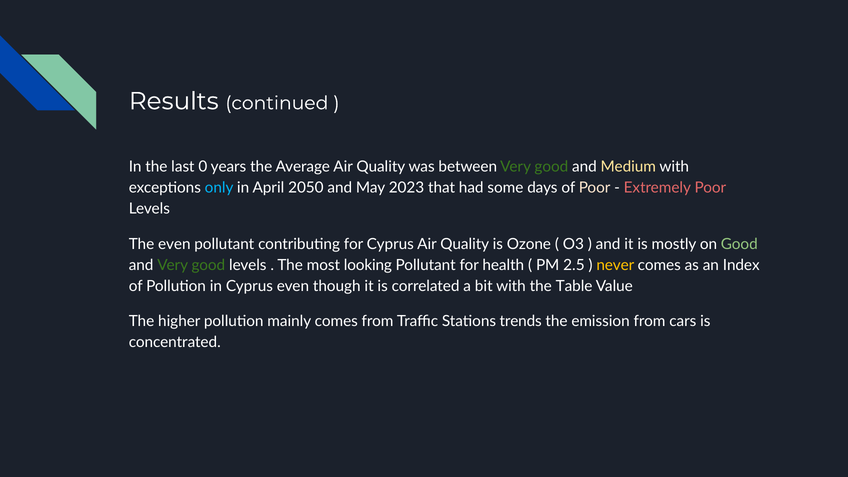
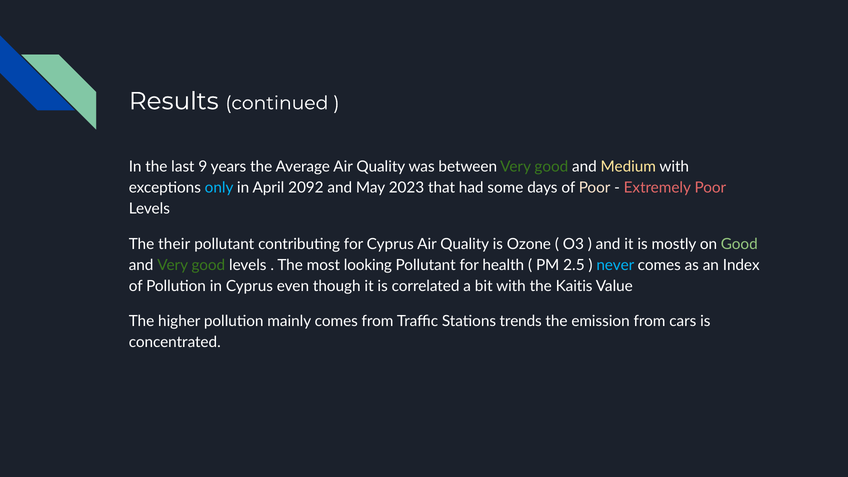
0: 0 -> 9 (203, 167)
2050: 2050 -> 2092 (306, 188)
The even: even -> their (174, 244)
never colour: yellow -> light blue (615, 265)
Table: Table -> Kaitis (574, 286)
